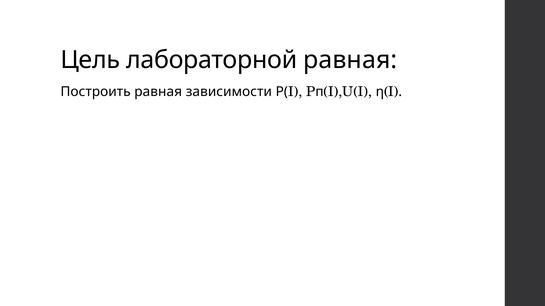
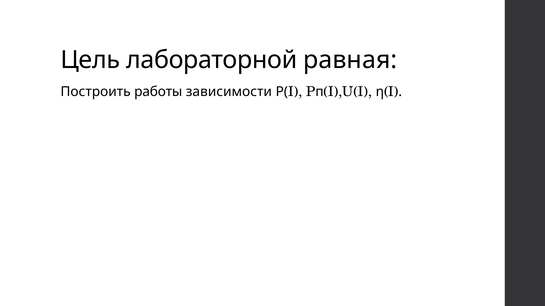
Построить равная: равная -> работы (158, 92)
